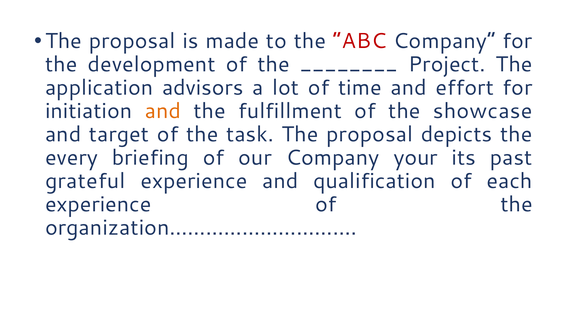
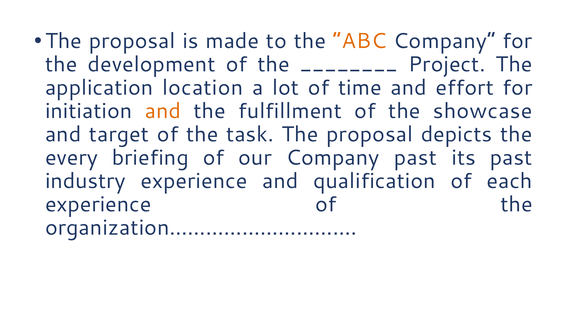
ABC colour: red -> orange (360, 41)
advisors: advisors -> location (203, 88)
Company your: your -> past (415, 158)
grateful: grateful -> industry (85, 181)
